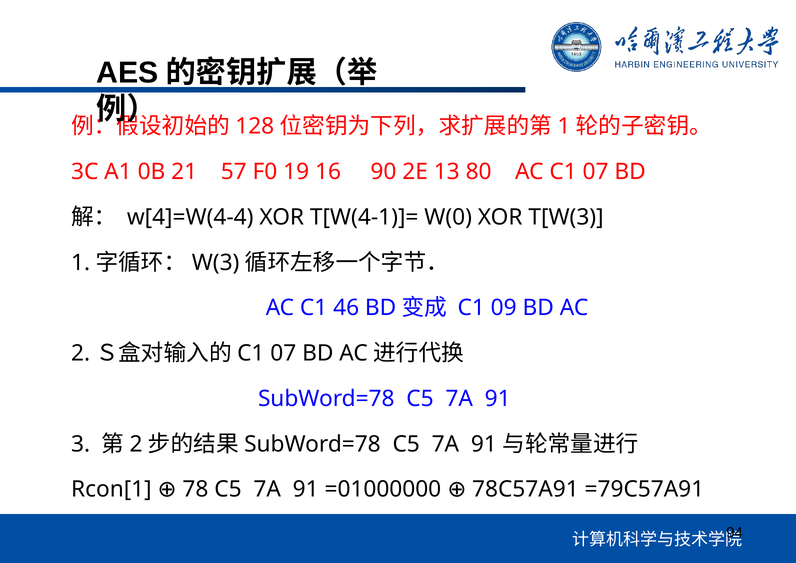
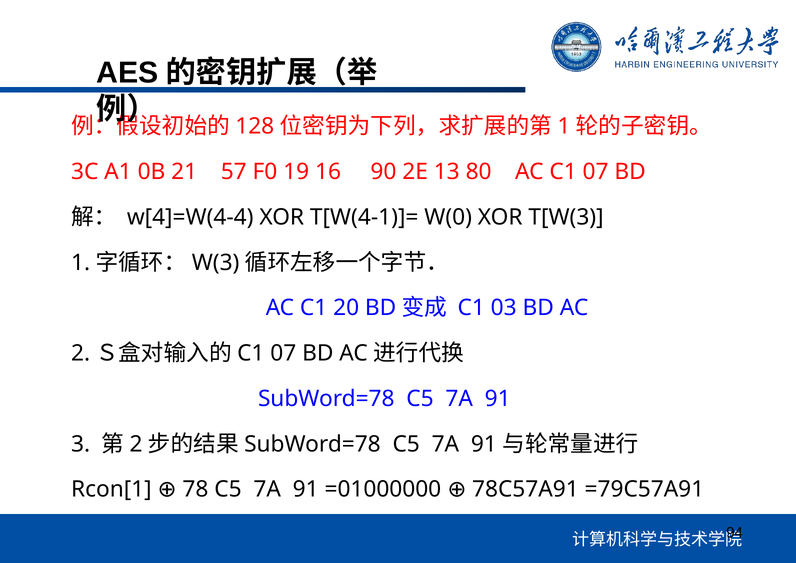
46: 46 -> 20 (346, 308)
09: 09 -> 03 (504, 308)
